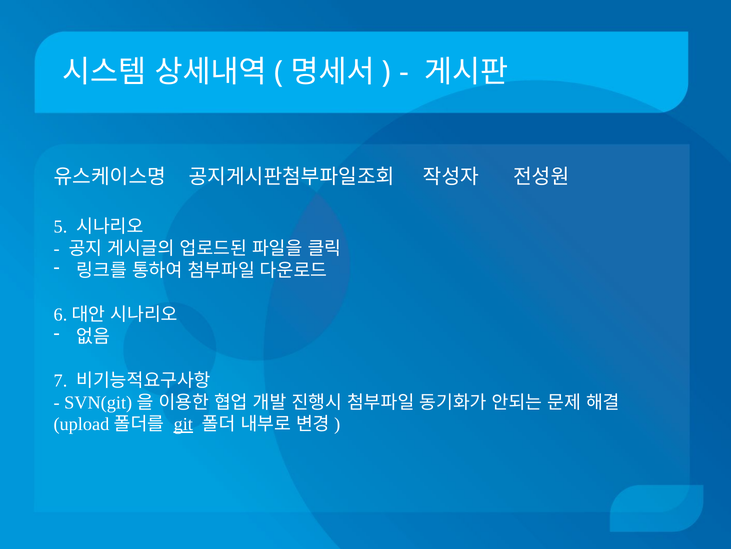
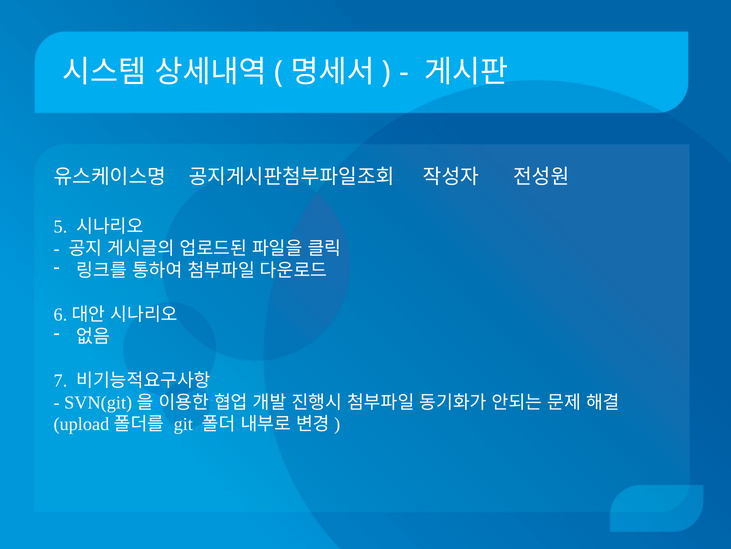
git underline: present -> none (183, 424)
